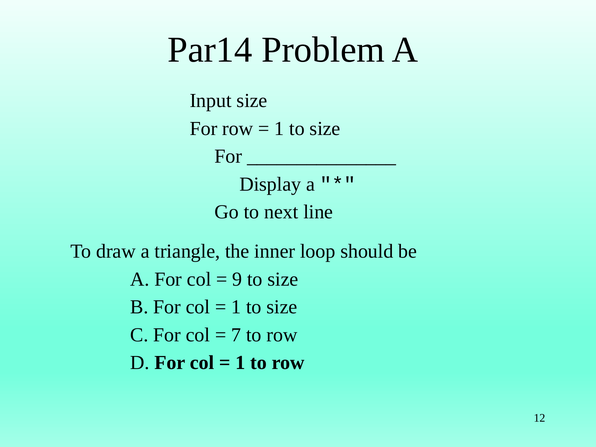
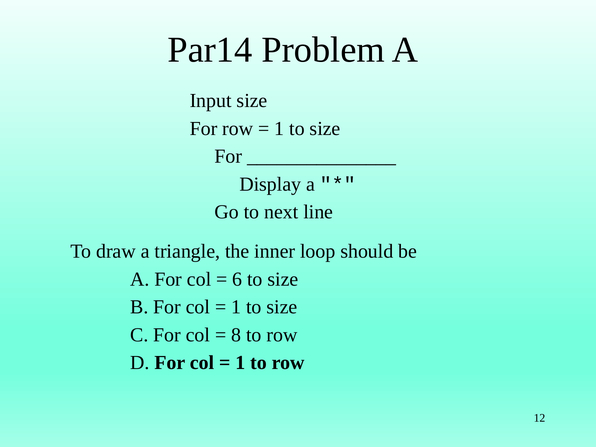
9: 9 -> 6 (237, 279)
7: 7 -> 8 (236, 335)
